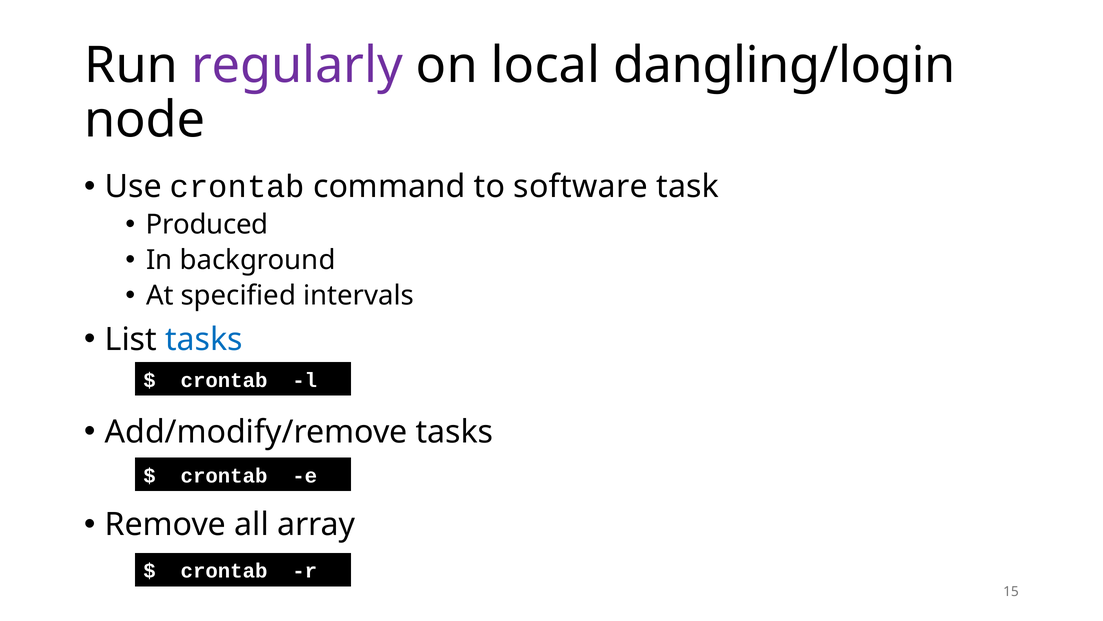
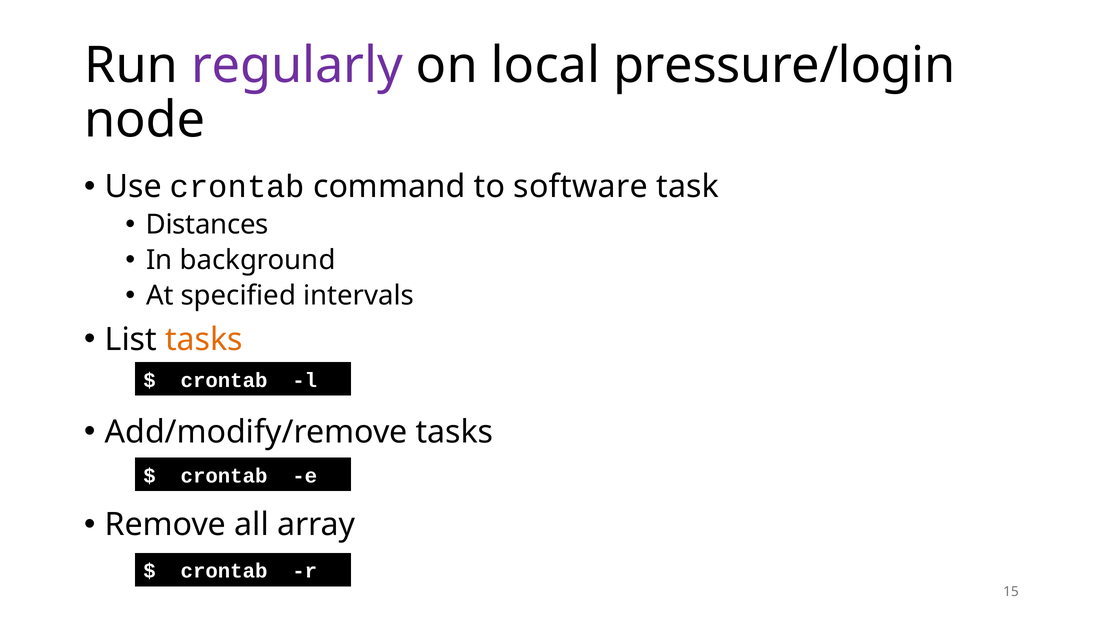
dangling/login: dangling/login -> pressure/login (784, 65)
Produced: Produced -> Distances (207, 225)
tasks colour: blue -> orange (204, 339)
